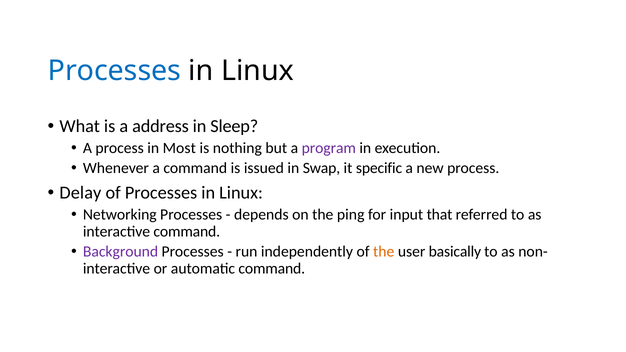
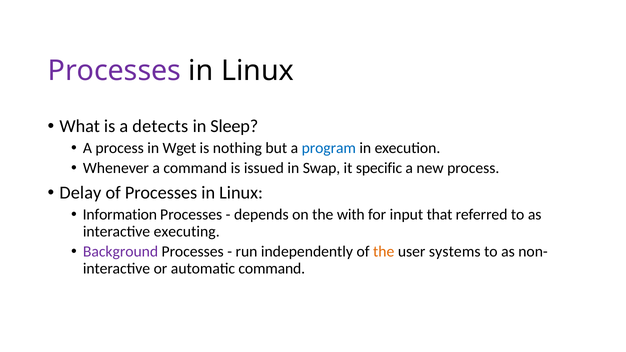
Processes colour: blue -> purple (114, 71)
address: address -> detects (160, 126)
Most: Most -> Wget (179, 148)
program colour: purple -> blue (329, 148)
Networking: Networking -> Information (120, 215)
ping: ping -> with (351, 215)
interactive command: command -> executing (187, 231)
basically: basically -> systems (455, 252)
